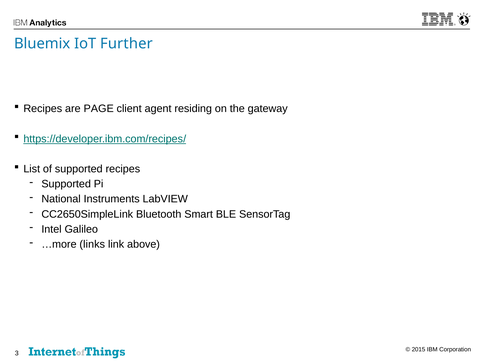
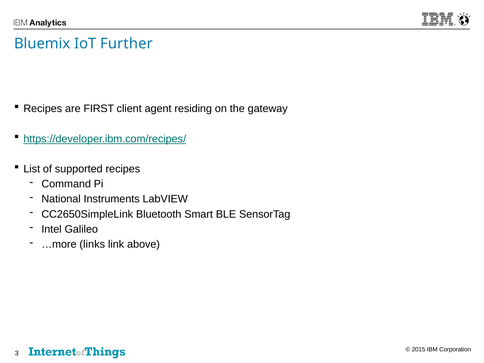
PAGE: PAGE -> FIRST (99, 109)
Supported: Supported -> Command (66, 184)
